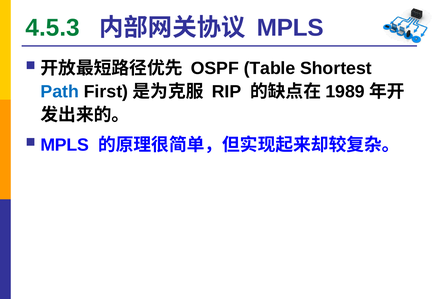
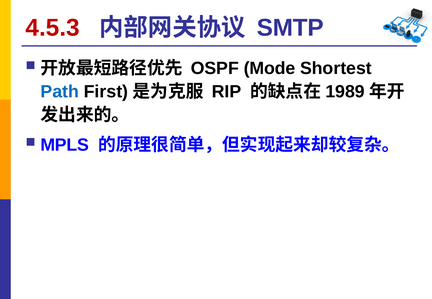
4.5.3 colour: green -> red (53, 28)
MPLS: MPLS -> SMTP (290, 28)
Table: Table -> Mode (270, 68)
